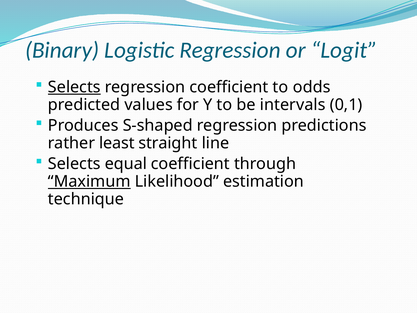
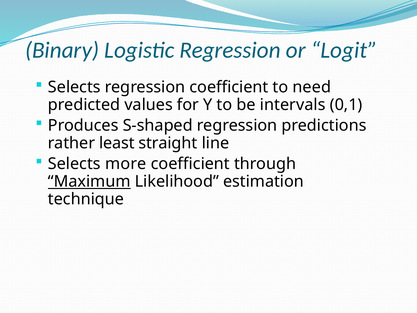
Selects underline: present -> none (74, 87)
odds: odds -> need (312, 87)
equal: equal -> more (126, 164)
